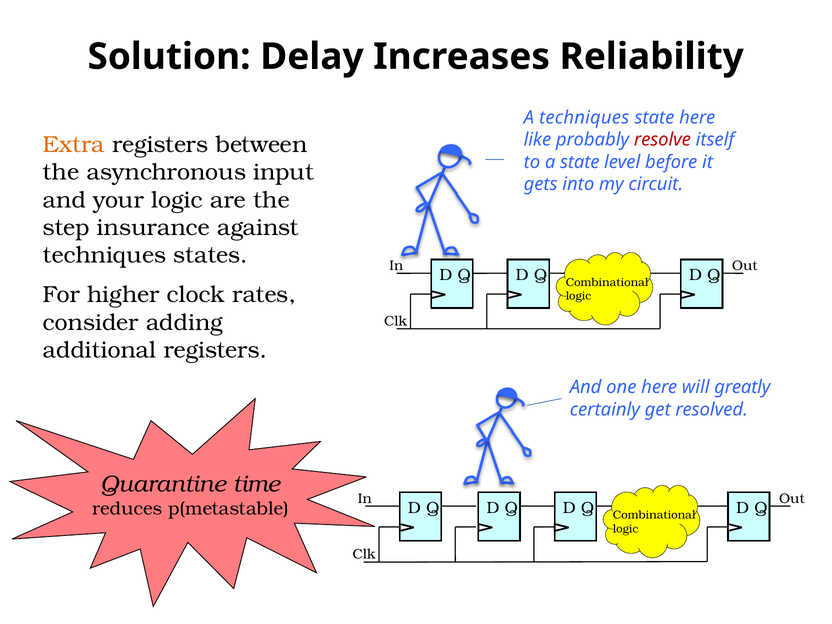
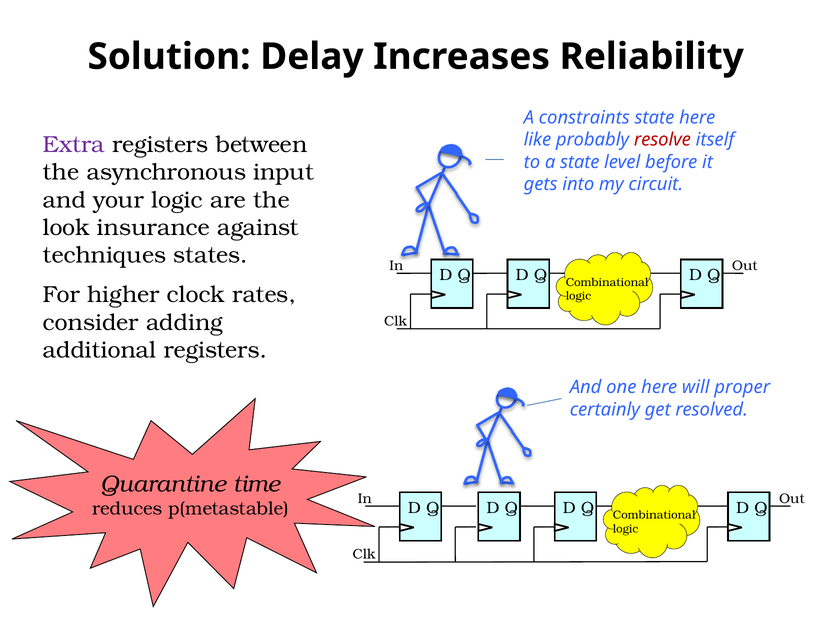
A techniques: techniques -> constraints (584, 118)
Extra colour: orange -> purple (74, 144)
step: step -> look (66, 228)
greatly: greatly -> proper (742, 387)
